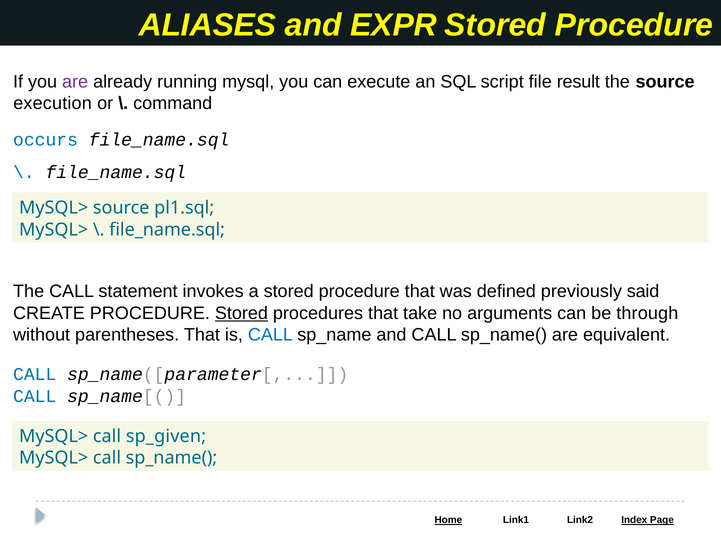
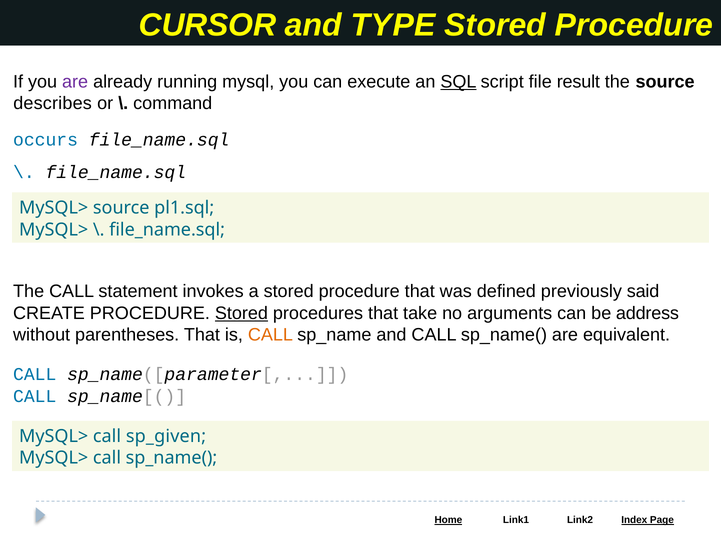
ALIASES: ALIASES -> CURSOR (207, 25)
EXPR: EXPR -> TYPE (393, 25)
SQL underline: none -> present (458, 82)
execution: execution -> describes (53, 103)
through: through -> address (647, 313)
CALL colour: blue -> orange (270, 335)
